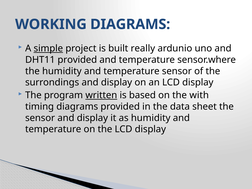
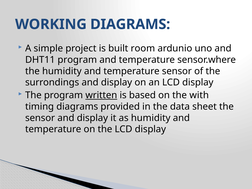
simple underline: present -> none (48, 48)
really: really -> room (143, 48)
DHT11 provided: provided -> program (77, 60)
